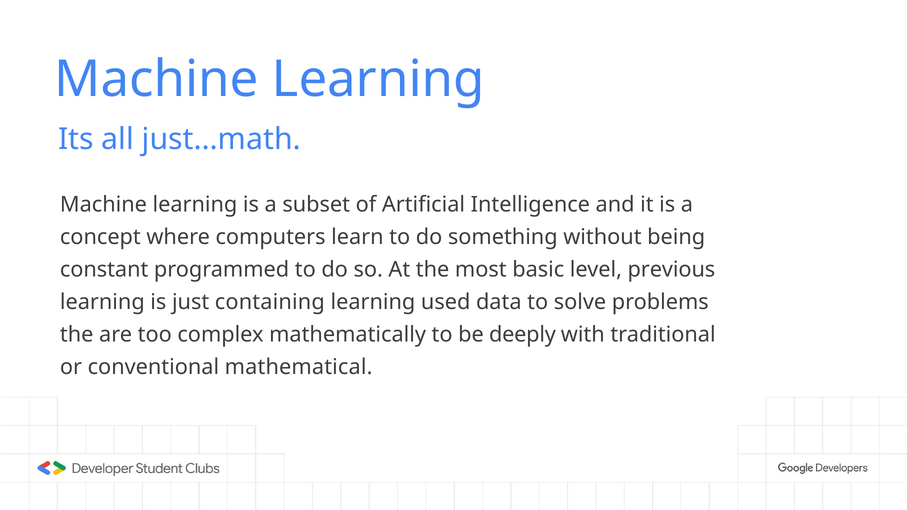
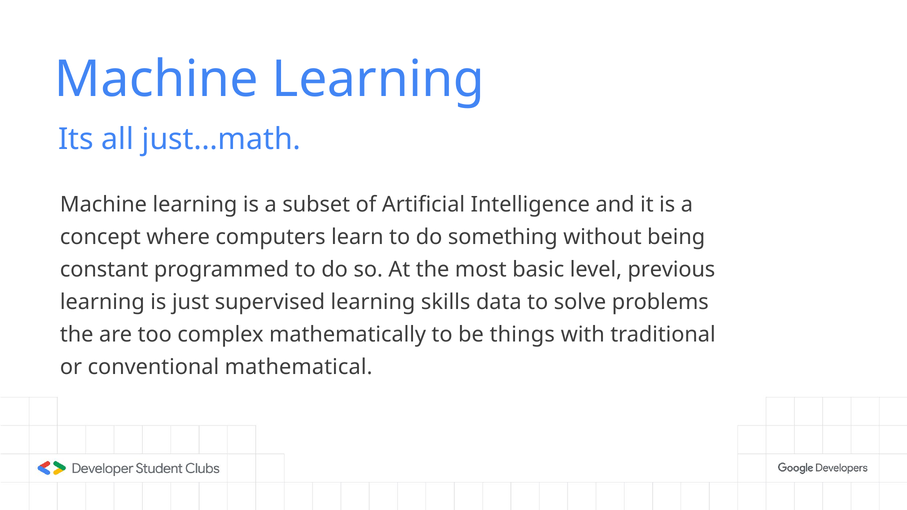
containing: containing -> supervised (270, 302)
used: used -> skills (446, 302)
deeply: deeply -> things (522, 335)
